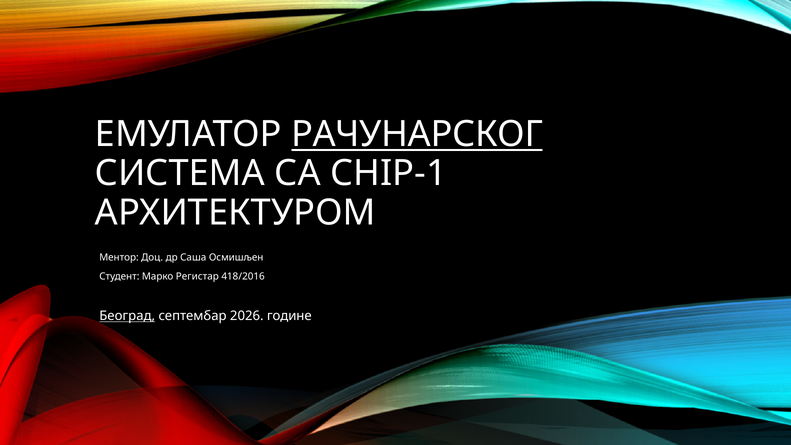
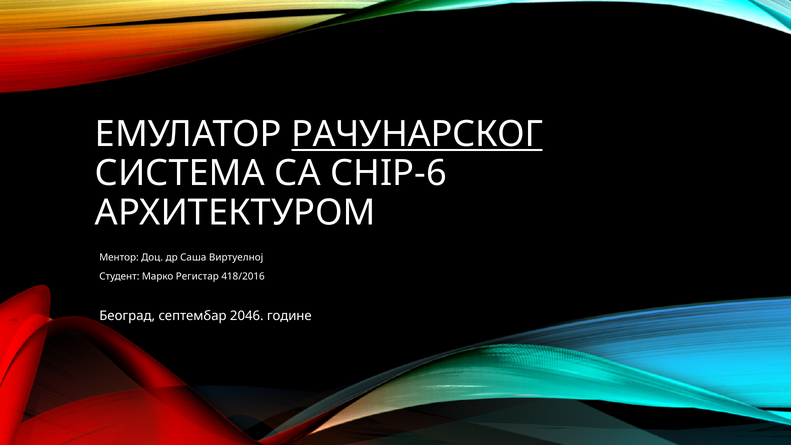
CHIP-1: CHIP-1 -> CHIP-6 (389, 173)
Осмишљен: Осмишљен -> Виртуелној (236, 258)
Београд underline: present -> none (127, 316)
2026: 2026 -> 2046 (247, 316)
